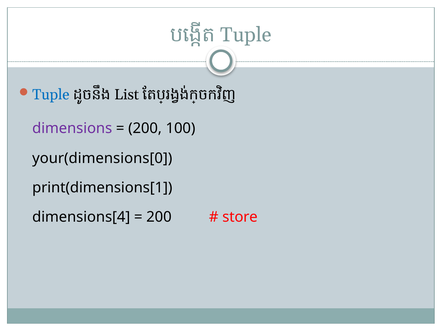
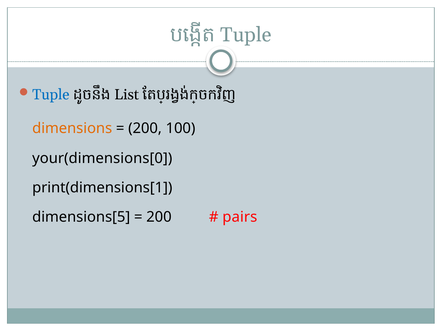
dimensions colour: purple -> orange (72, 129)
dimensions[4: dimensions[4 -> dimensions[5 (81, 217)
store: store -> pairs (240, 217)
